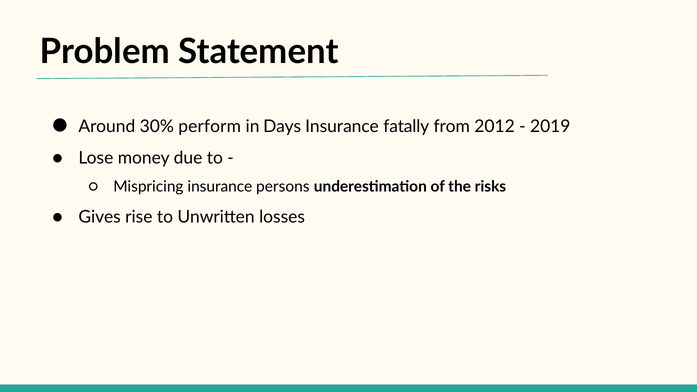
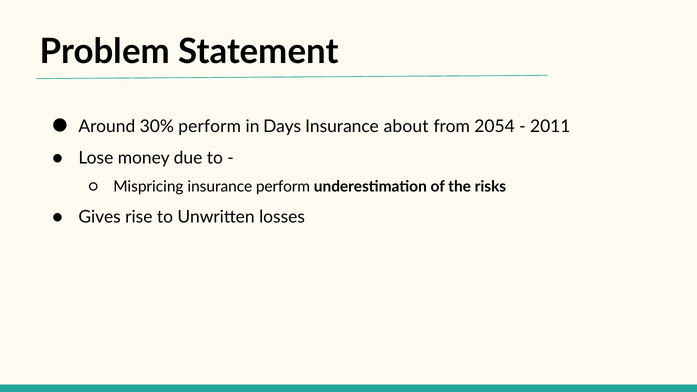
fatally: fatally -> about (406, 127)
2012: 2012 -> 2054 (495, 127)
2019: 2019 -> 2011 (550, 127)
insurance persons: persons -> perform (283, 187)
